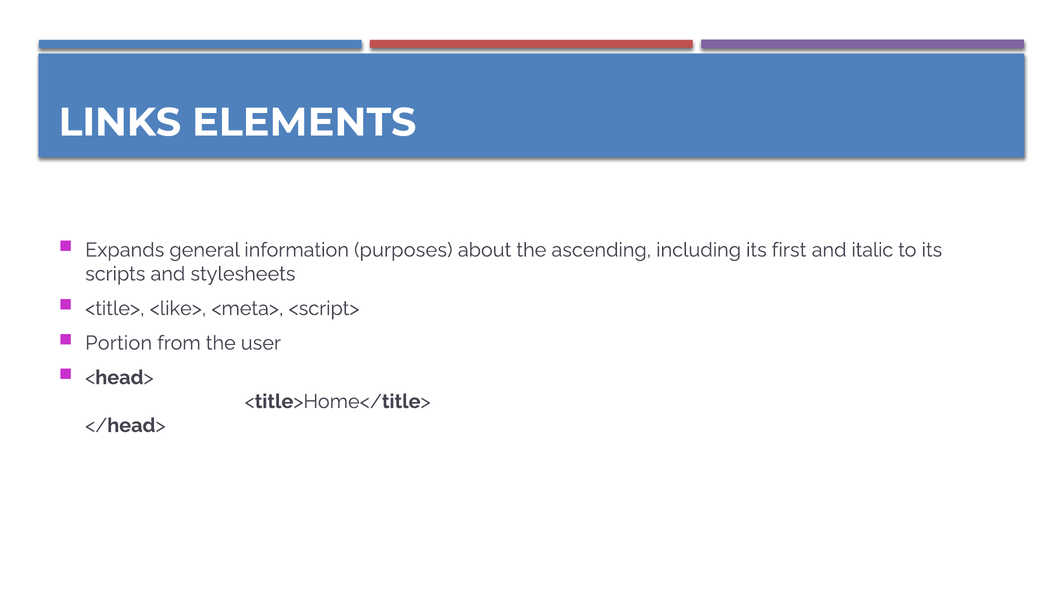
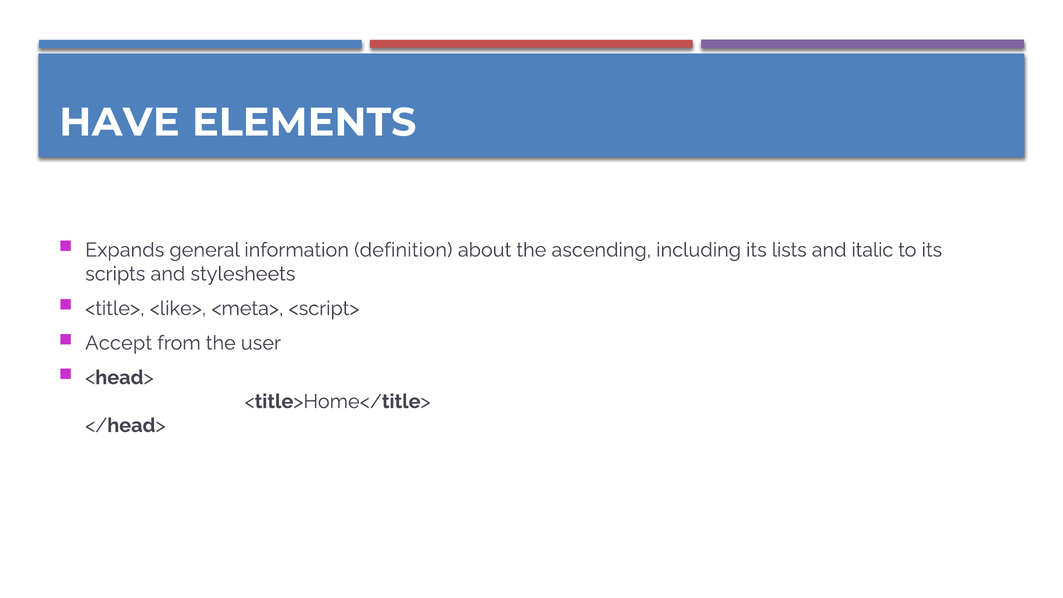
LINKS: LINKS -> HAVE (119, 122)
purposes: purposes -> definition (403, 250)
first: first -> lists (789, 250)
Portion: Portion -> Accept (119, 343)
